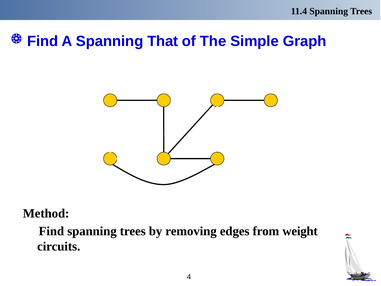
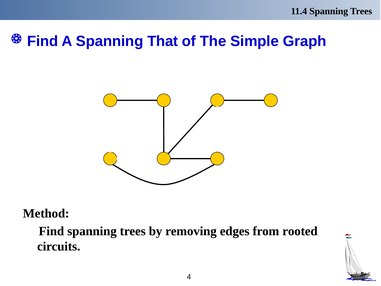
weight: weight -> rooted (300, 231)
